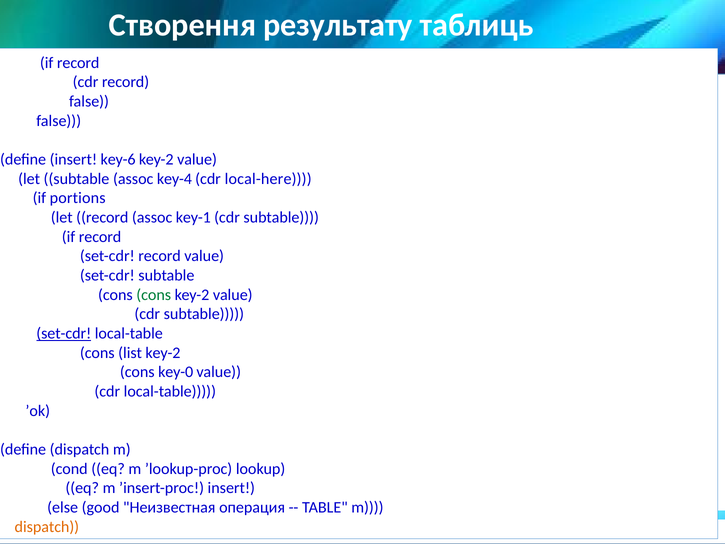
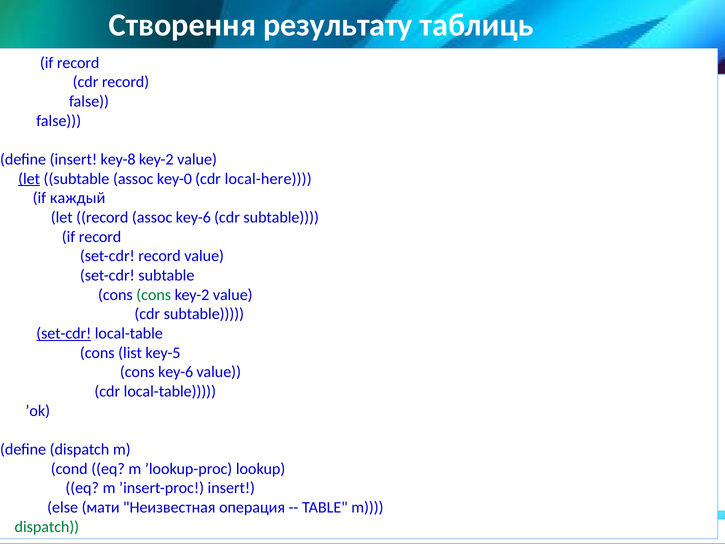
key-6: key-6 -> key-8 (118, 159)
let underline: none -> present (29, 179)
key-4: key-4 -> key-0 (174, 179)
portions: portions -> каждый (78, 198)
assoc key-1: key-1 -> key-6 (193, 217)
list key-2: key-2 -> key-5 (163, 353)
cons key-0: key-0 -> key-6 (176, 372)
good: good -> мати (101, 507)
dispatch colour: orange -> green (47, 527)
